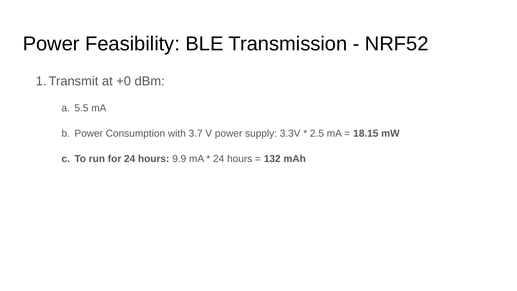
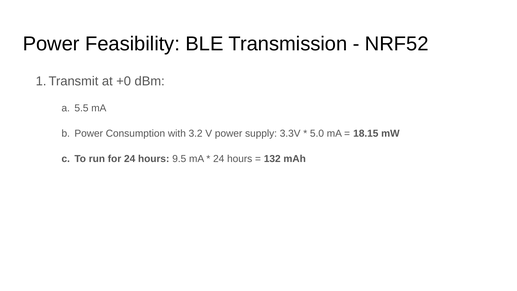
3.7: 3.7 -> 3.2 (196, 134)
2.5: 2.5 -> 5.0 (317, 134)
9.9: 9.9 -> 9.5 (179, 159)
